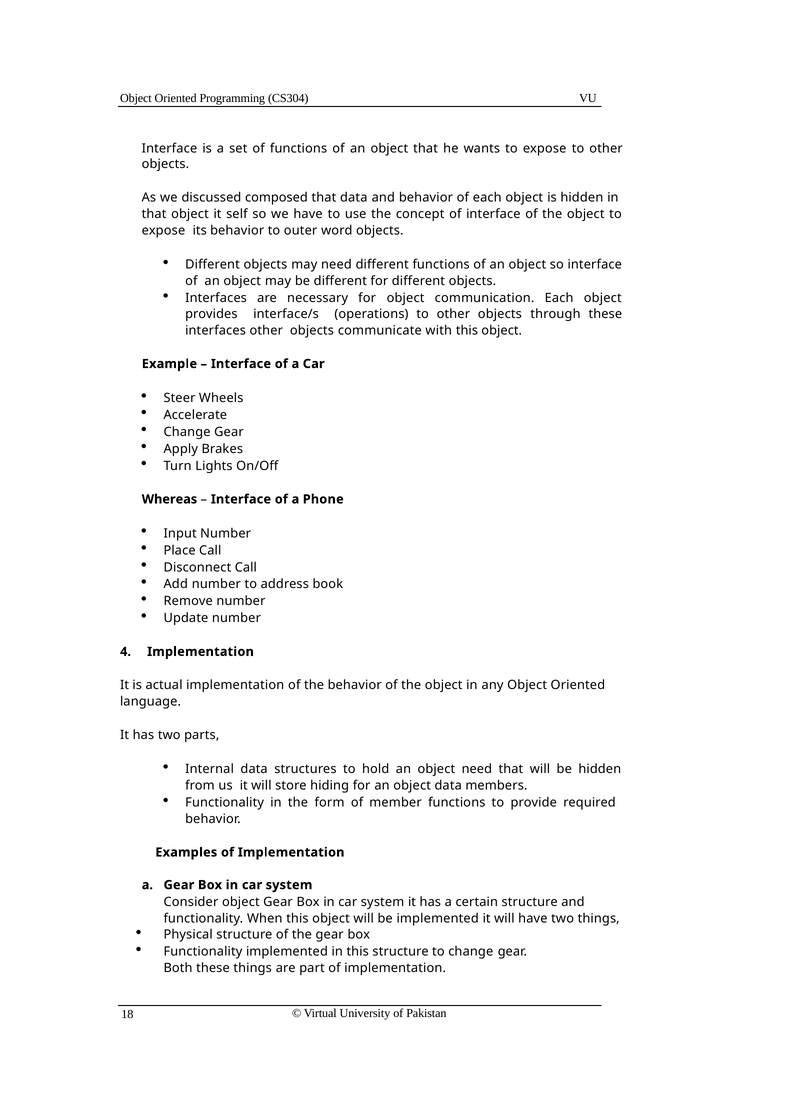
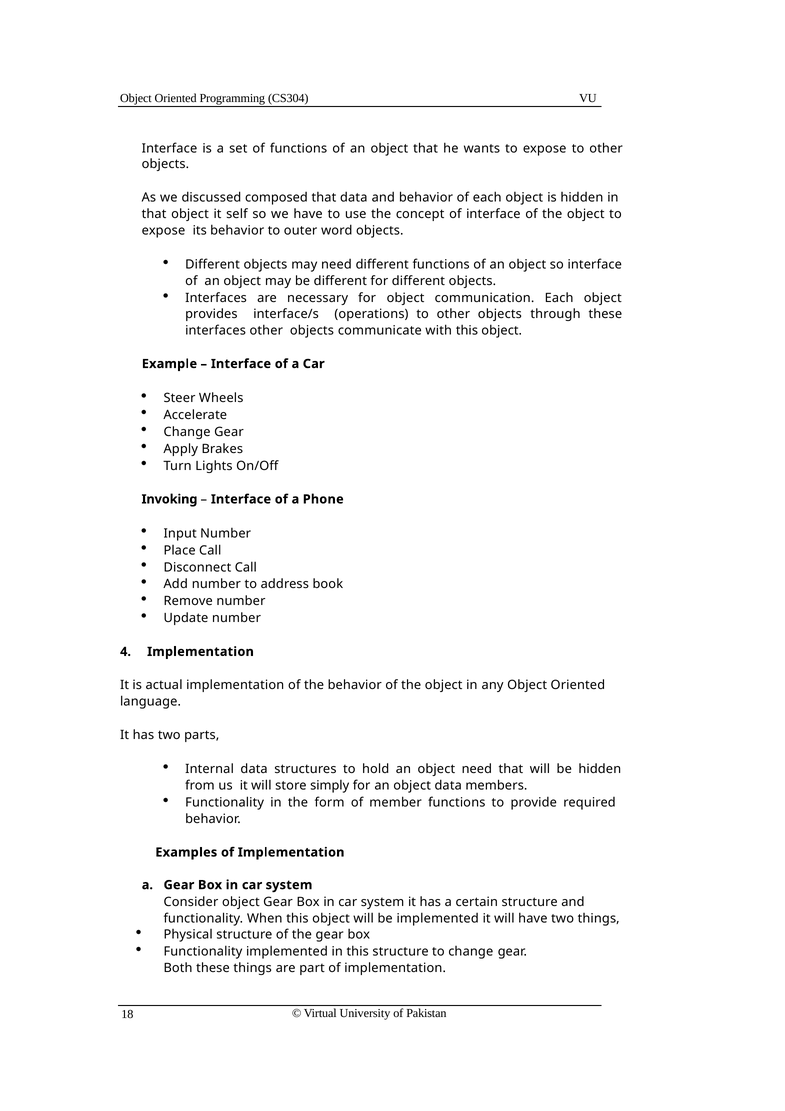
Whereas: Whereas -> Invoking (169, 499)
hiding: hiding -> simply (330, 785)
